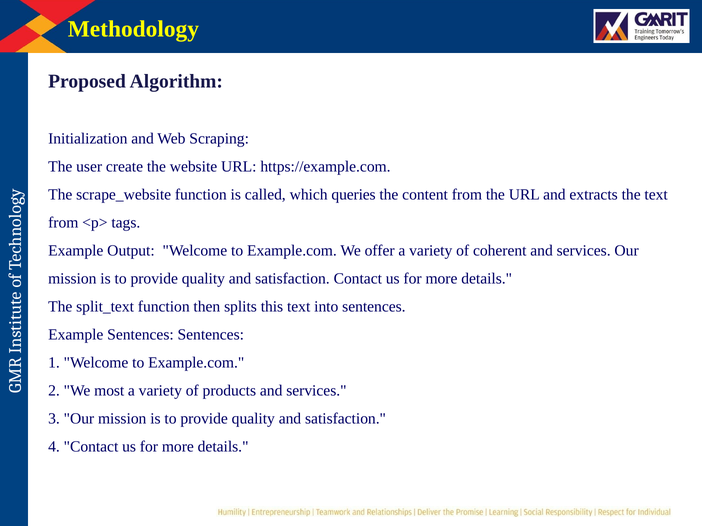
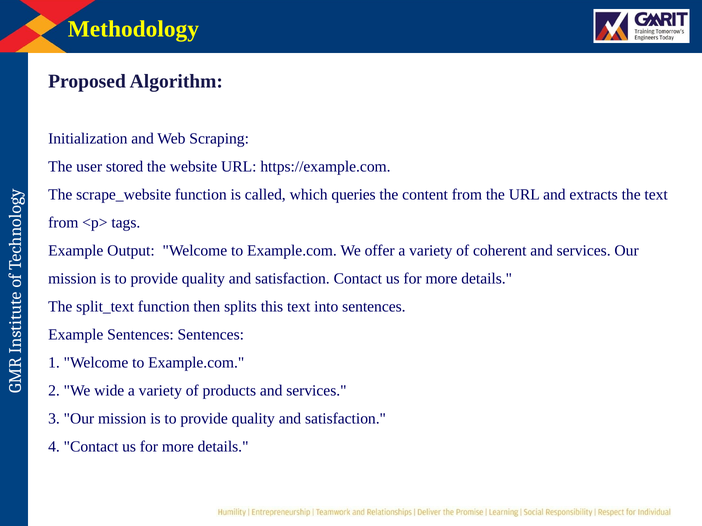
create: create -> stored (125, 167)
most: most -> wide (109, 391)
